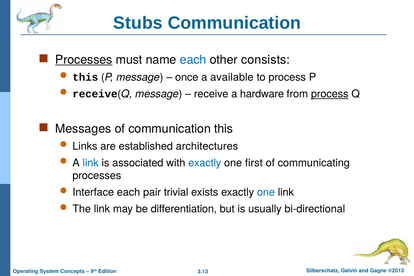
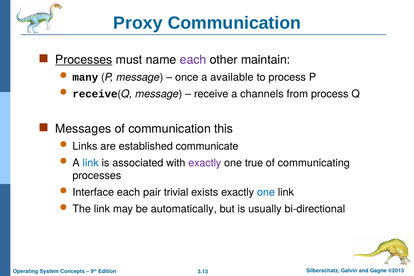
Stubs: Stubs -> Proxy (138, 23)
each colour: blue -> purple (193, 60)
consists: consists -> maintain (266, 60)
this: this -> many (85, 77)
hardware: hardware -> channels (262, 94)
process underline: present -> none (330, 94)
architectures: architectures -> communicate (207, 146)
exactly colour: blue -> purple (205, 163)
first: first -> true (254, 163)
differentiation: differentiation -> automatically (184, 209)
